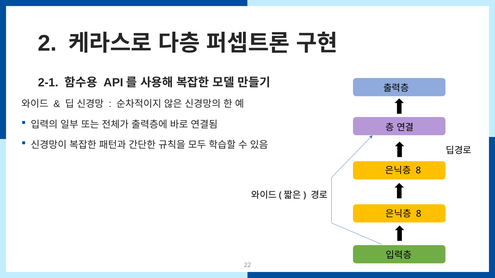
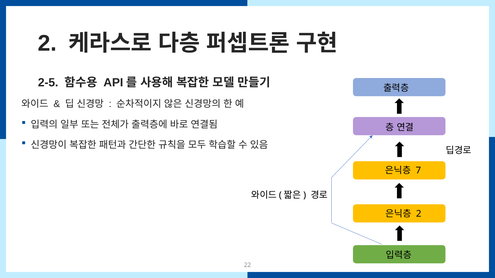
2-1: 2-1 -> 2-5 (48, 83)
8: 8 -> 7 (418, 171)
8: 8 -> 2 (419, 214)
